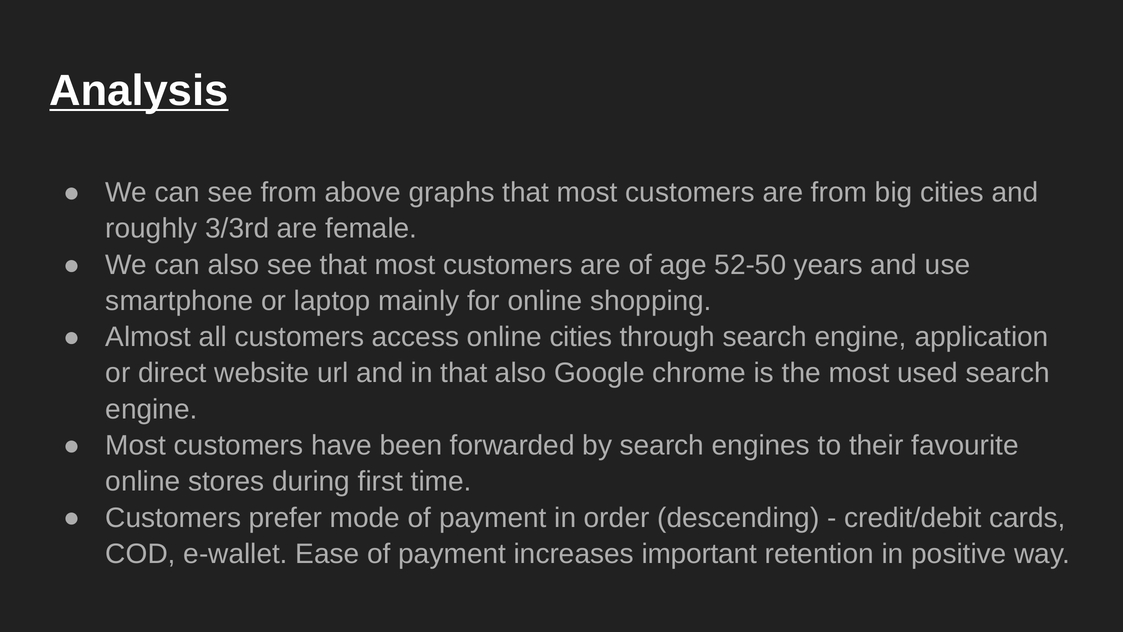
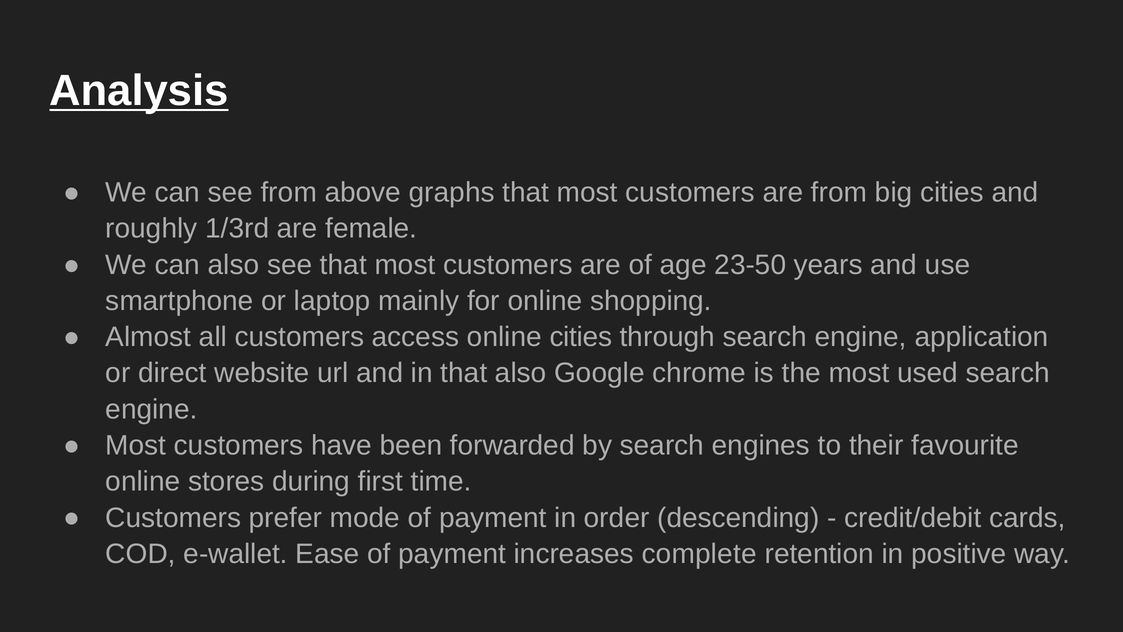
3/3rd: 3/3rd -> 1/3rd (237, 229)
52-50: 52-50 -> 23-50 (750, 265)
important: important -> complete (699, 554)
